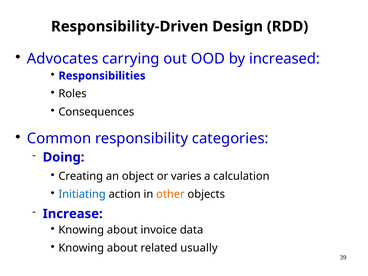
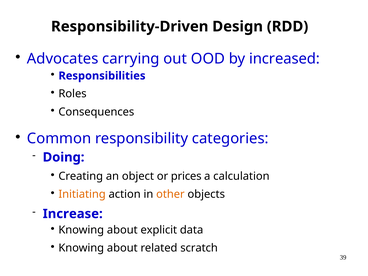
varies: varies -> prices (186, 176)
Initiating colour: blue -> orange (82, 194)
invoice: invoice -> explicit (159, 230)
usually: usually -> scratch (199, 248)
